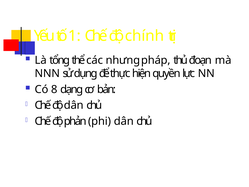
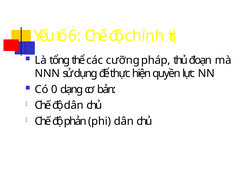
1: 1 -> 6 (74, 36)
nhưng: nhưng -> cưỡng (123, 60)
8: 8 -> 0 (54, 89)
